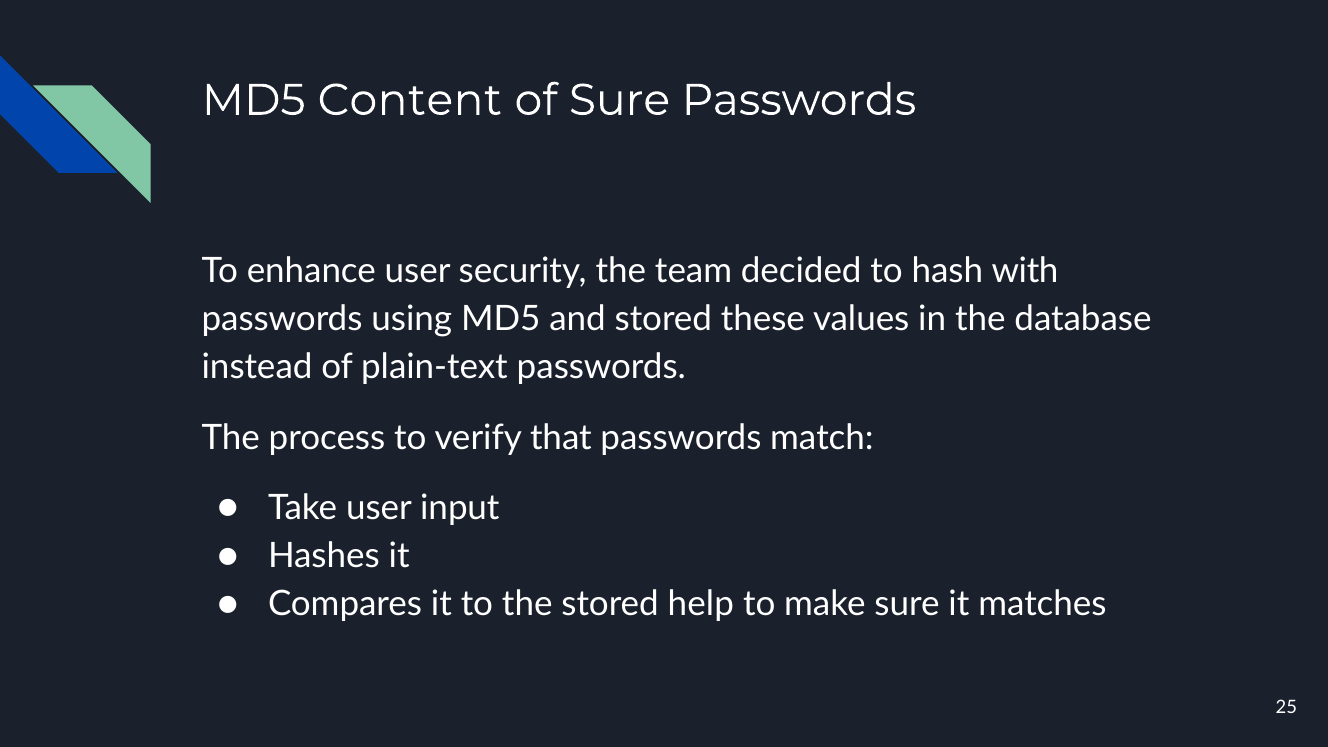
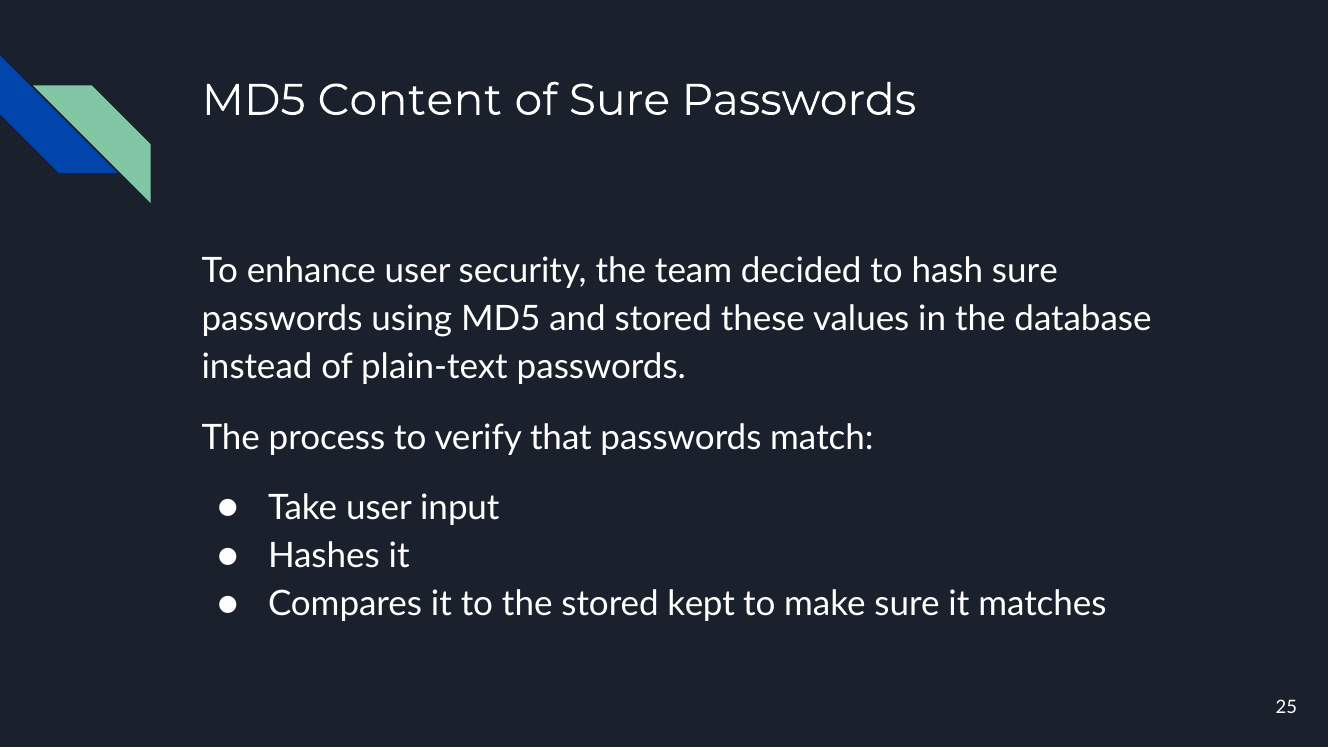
hash with: with -> sure (1025, 271)
help: help -> kept (701, 604)
